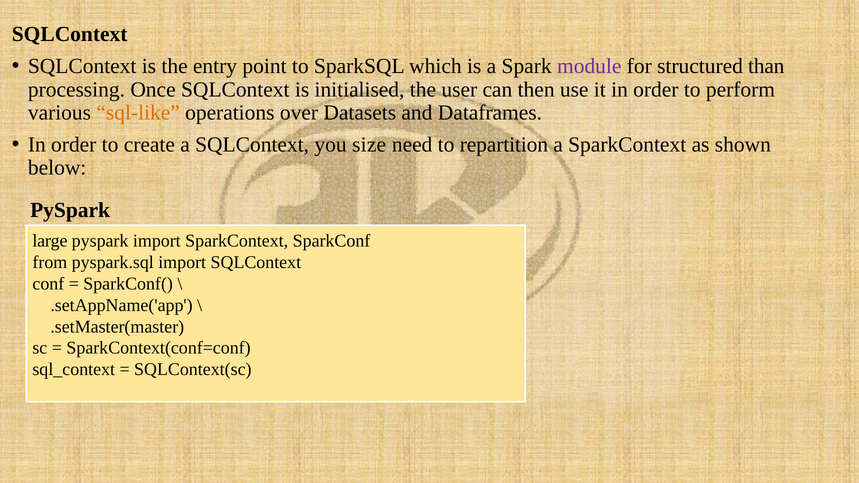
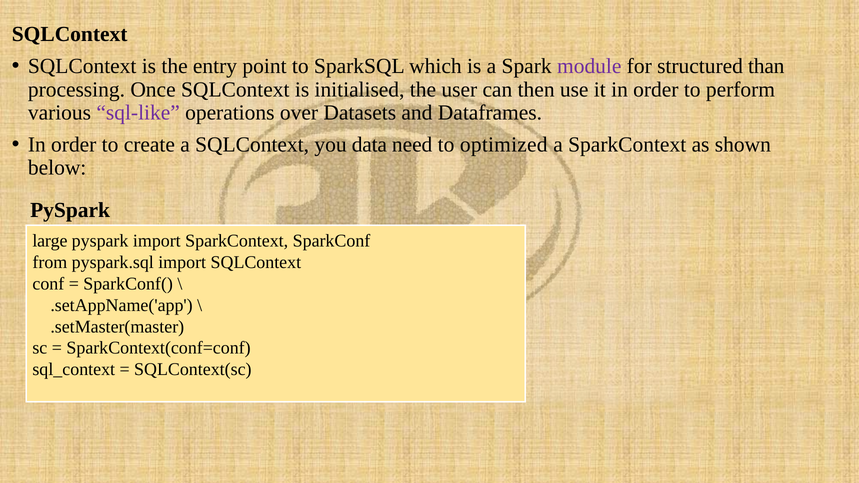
sql-like colour: orange -> purple (138, 113)
size: size -> data (369, 145)
repartition: repartition -> optimized (504, 145)
